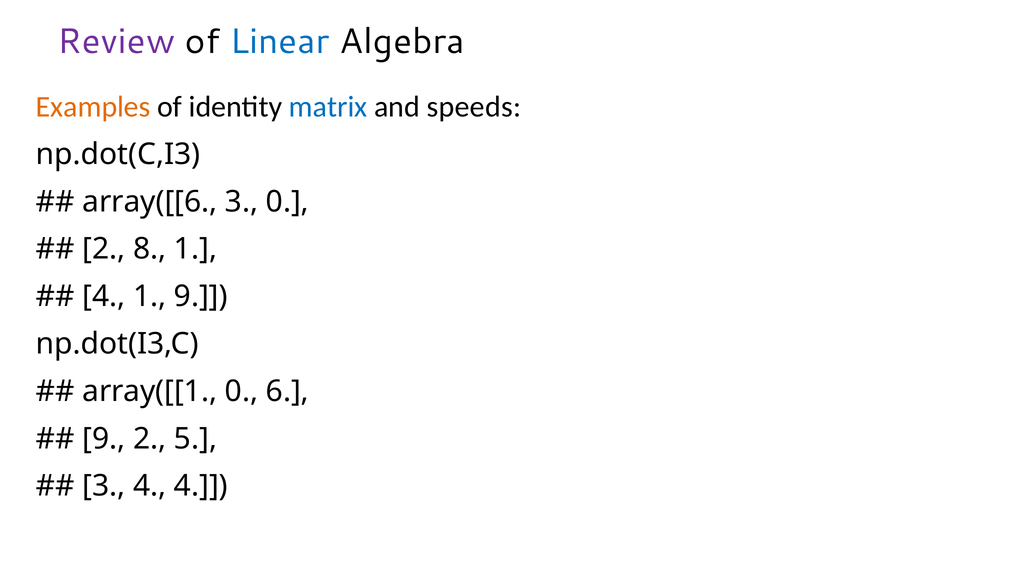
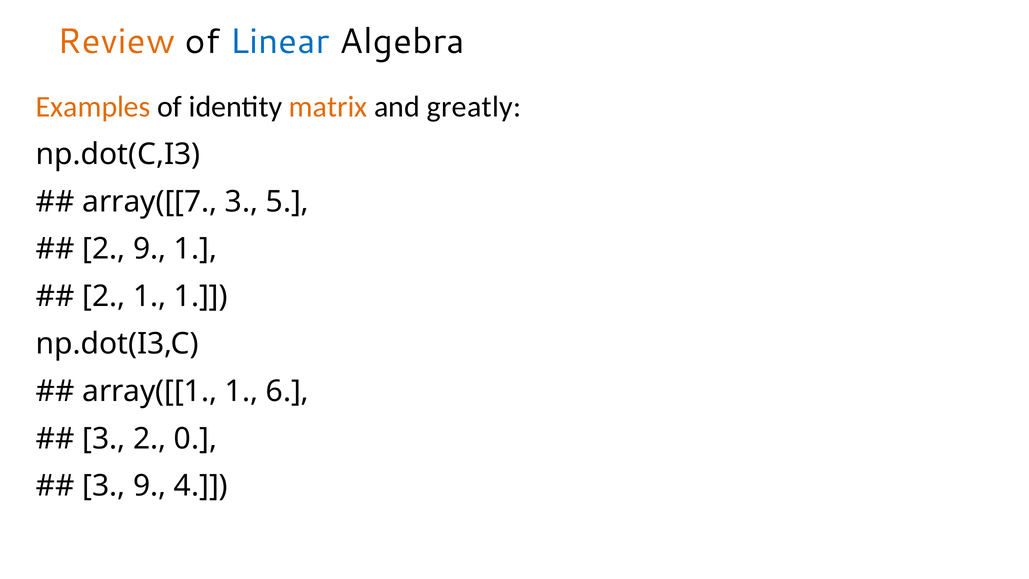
Review colour: purple -> orange (116, 41)
matrix colour: blue -> orange (328, 107)
speeds: speeds -> greatly (474, 107)
array([[6: array([[6 -> array([[7 (150, 202)
3 0: 0 -> 5 (287, 202)
2 8: 8 -> 9 (150, 249)
4: 4 -> 2 (104, 296)
1 9: 9 -> 1 (201, 296)
array([[1 0: 0 -> 1 (242, 391)
9: 9 -> 3 (104, 438)
5: 5 -> 0 (196, 438)
3 4: 4 -> 9 (150, 486)
